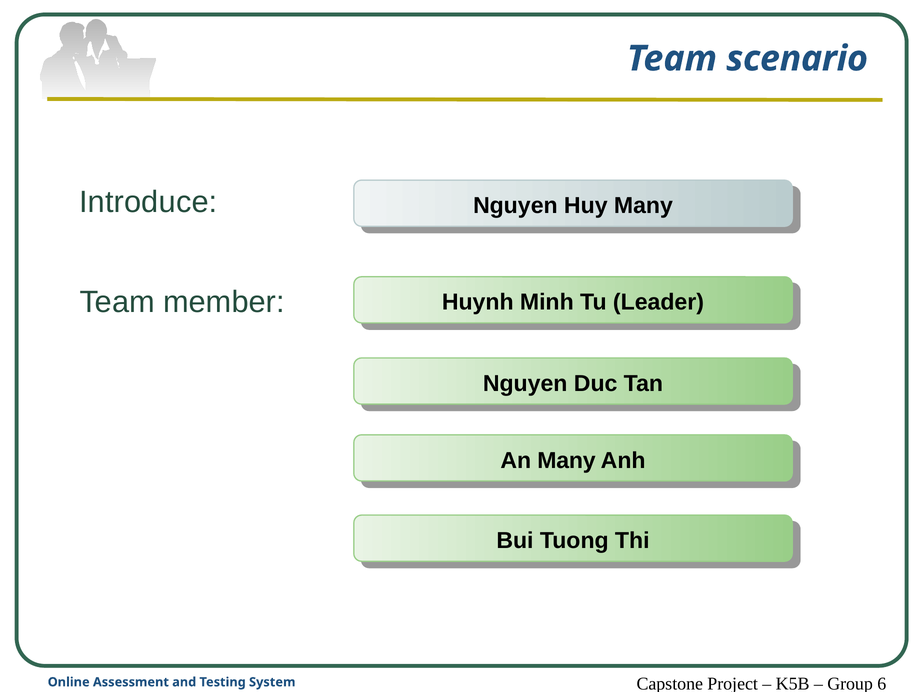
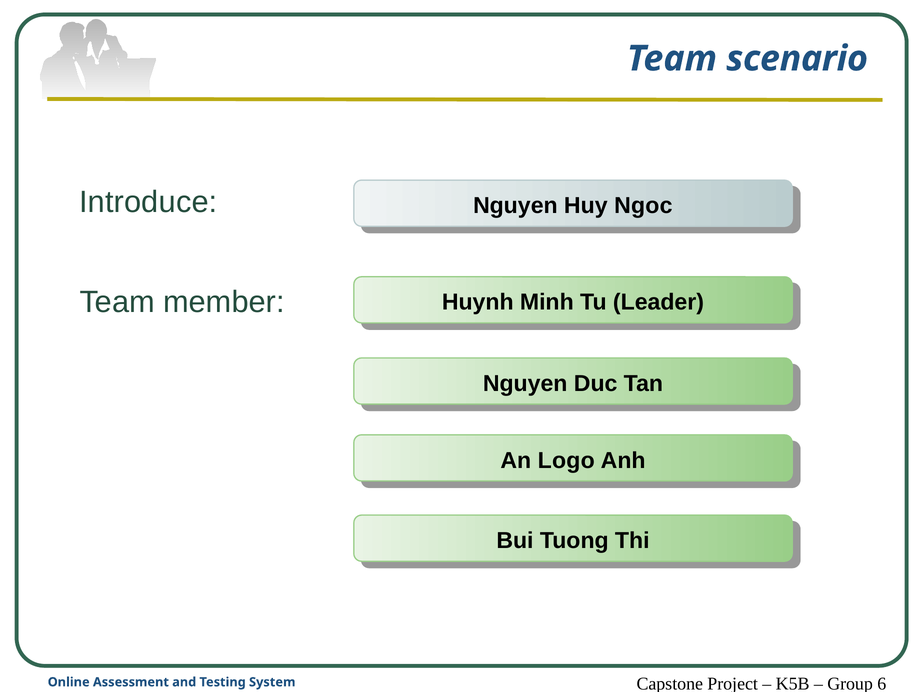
Huy Many: Many -> Ngoc (643, 206)
An Many: Many -> Logo (566, 461)
